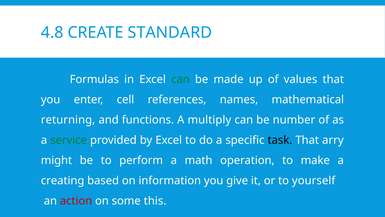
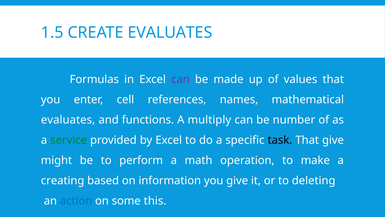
4.8: 4.8 -> 1.5 (52, 32)
CREATE STANDARD: STANDARD -> EVALUATES (170, 32)
can colour: green -> purple (180, 79)
returning: returning -> evaluates (68, 120)
That arry: arry -> give (333, 140)
yourself: yourself -> deleting (314, 180)
action colour: red -> blue (76, 201)
